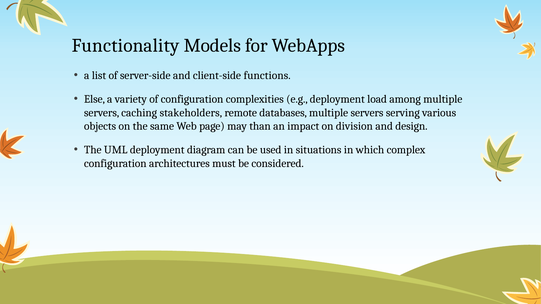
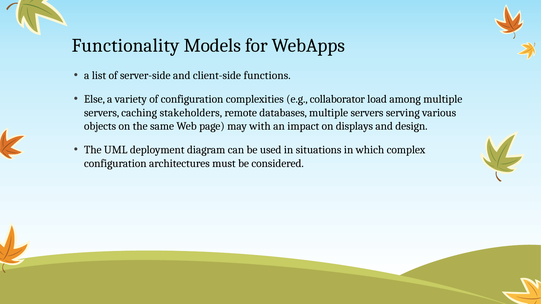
e.g deployment: deployment -> collaborator (337, 99)
than: than -> with (260, 126)
division: division -> displays (354, 126)
